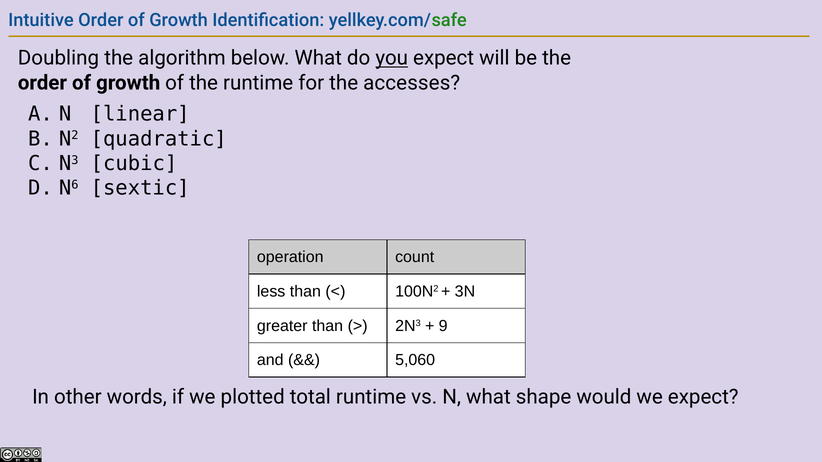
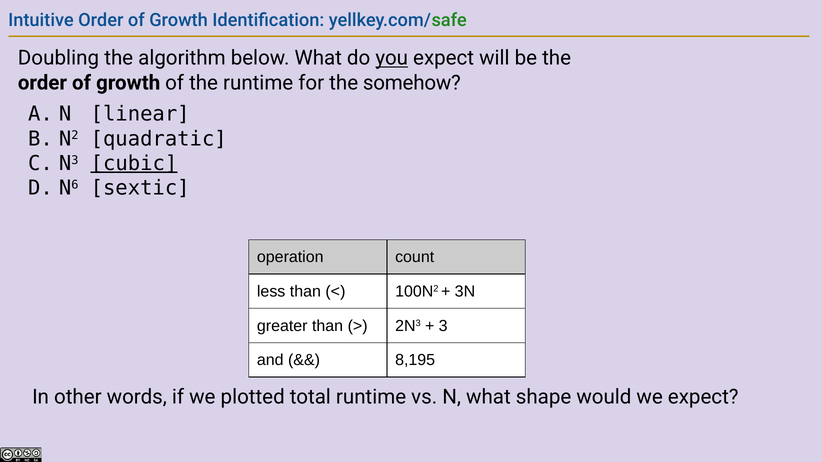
accesses: accesses -> somehow (412, 83)
cubic underline: none -> present (134, 164)
9: 9 -> 3 (443, 326)
5,060: 5,060 -> 8,195 (415, 360)
